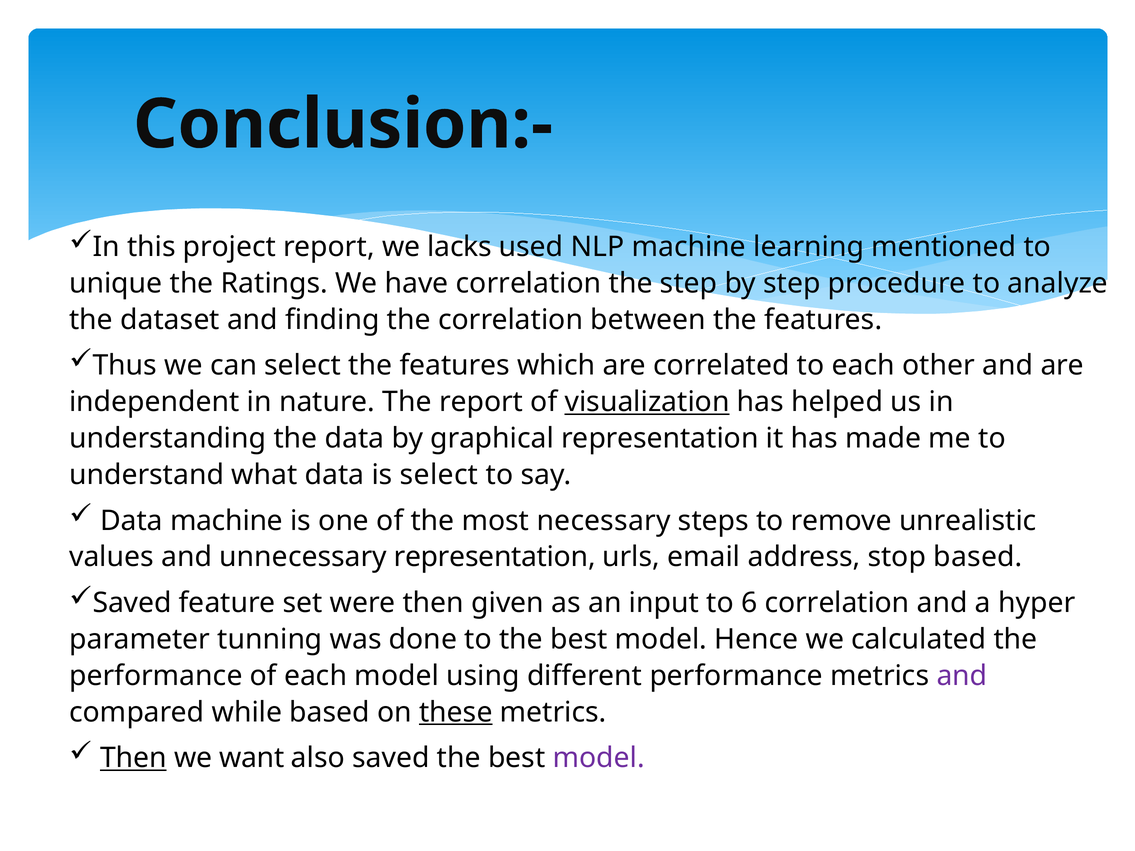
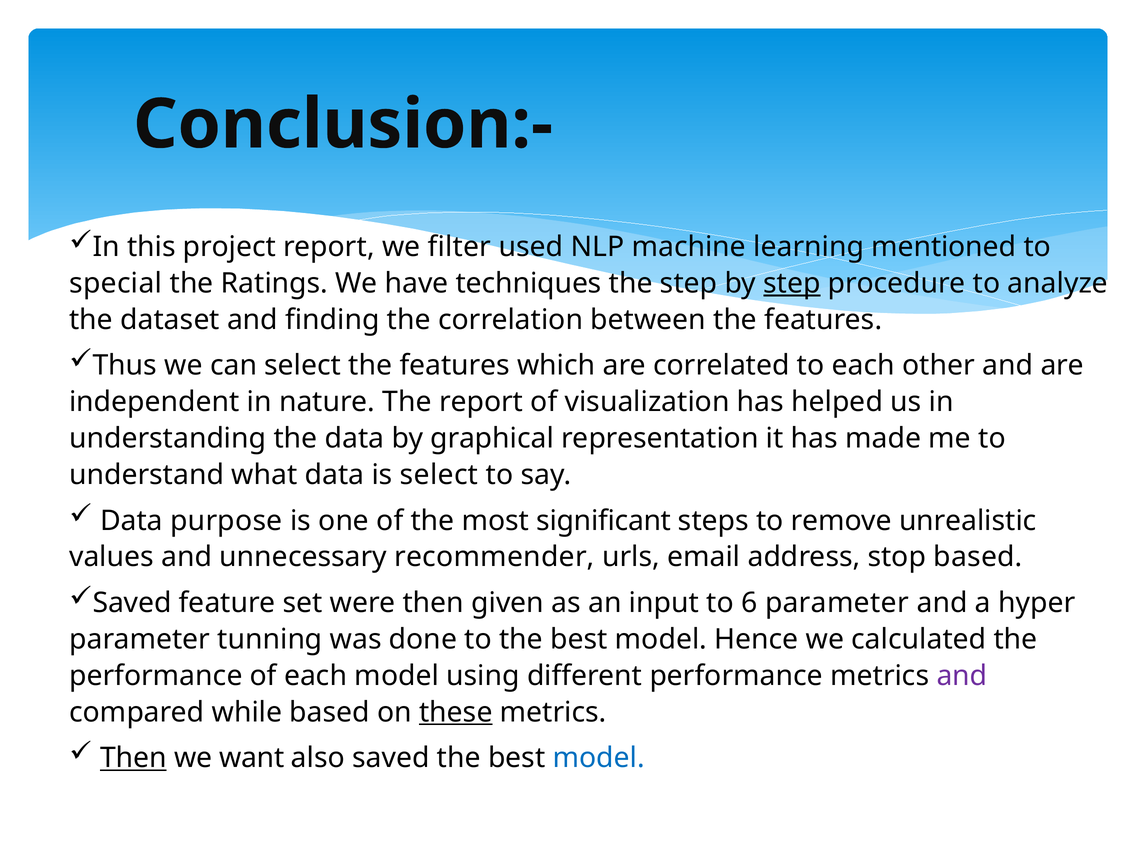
lacks: lacks -> filter (459, 247)
unique: unique -> special (116, 283)
have correlation: correlation -> techniques (529, 283)
step underline: none -> present (792, 283)
visualization underline: present -> none (647, 402)
Data machine: machine -> purpose (226, 521)
necessary: necessary -> significant (604, 521)
unnecessary representation: representation -> recommender (494, 557)
6 correlation: correlation -> parameter (837, 603)
model colour: purple -> blue (599, 758)
